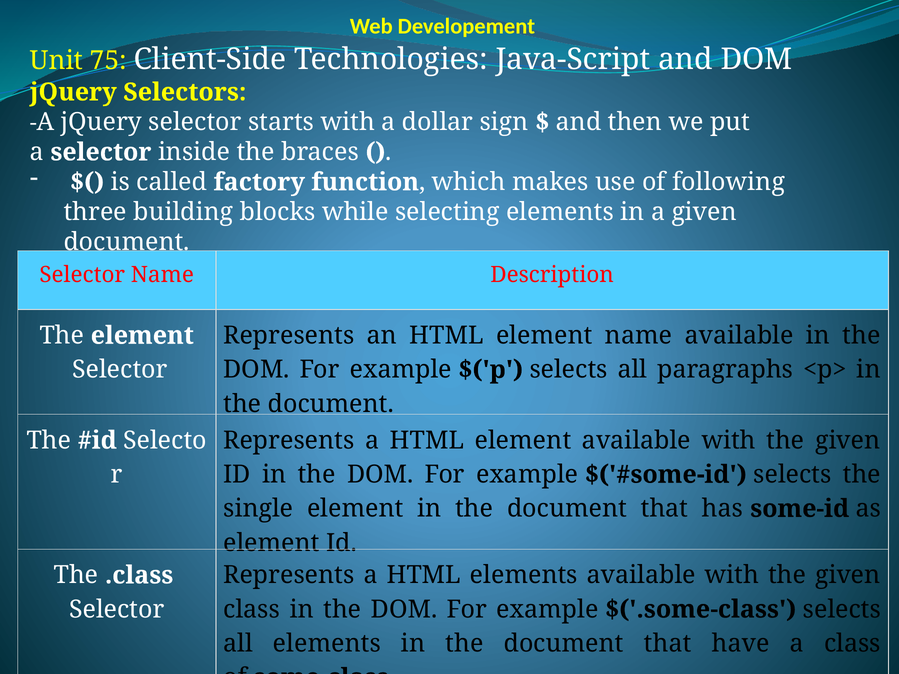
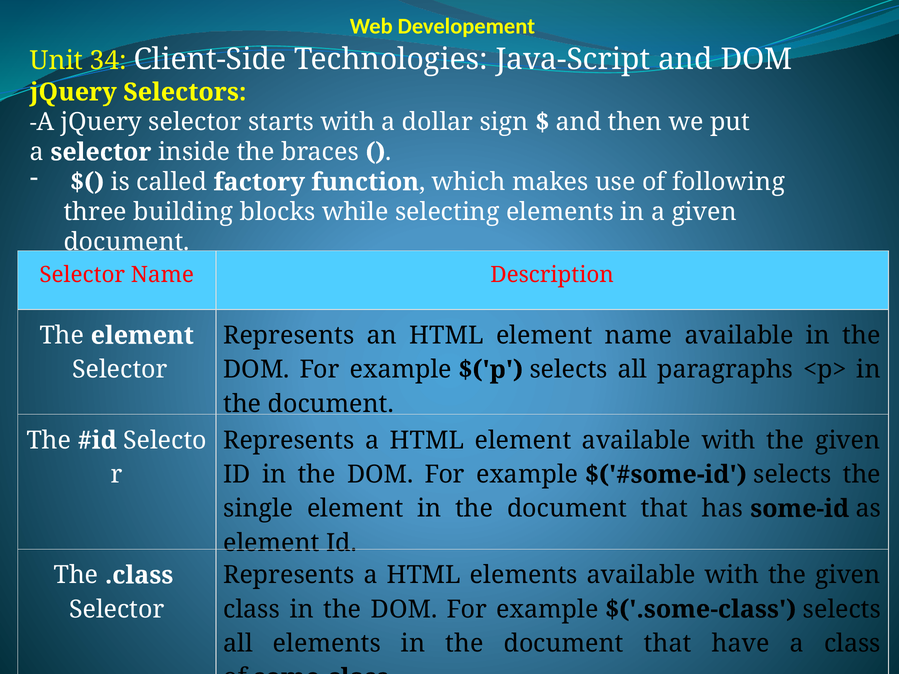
75: 75 -> 34 (108, 61)
